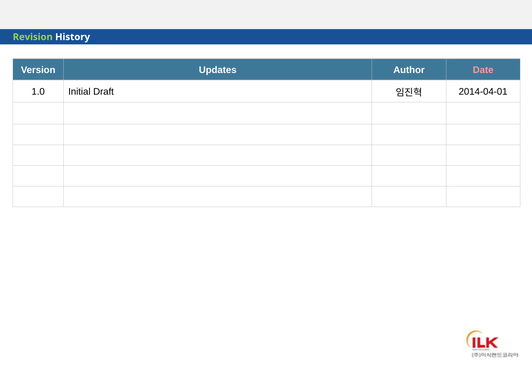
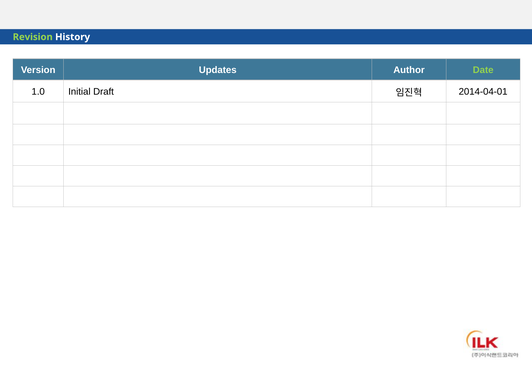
Date colour: pink -> light green (483, 70)
